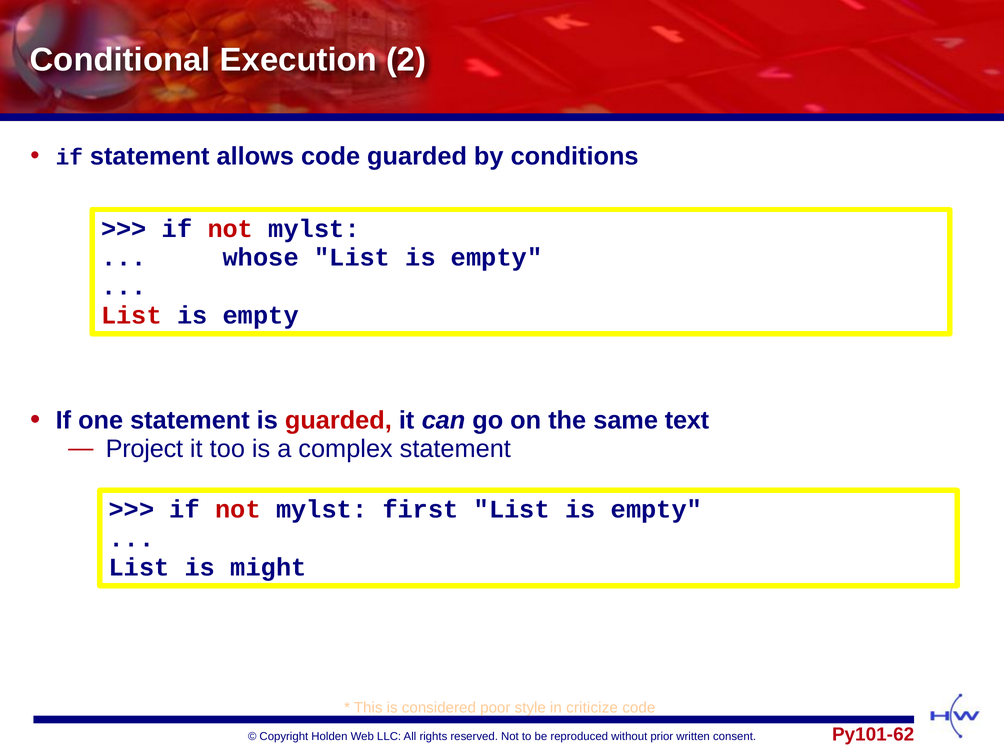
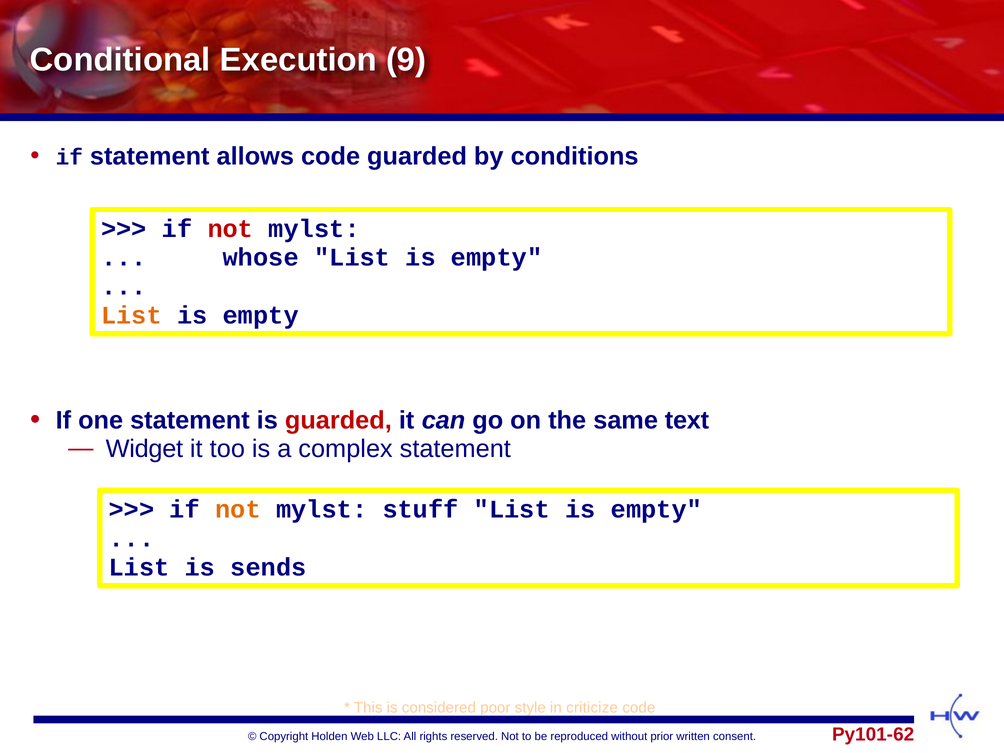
2: 2 -> 9 (406, 60)
List colour: red -> orange (131, 315)
Project: Project -> Widget (144, 449)
not colour: red -> orange (238, 510)
first: first -> stuff (421, 510)
might: might -> sends (268, 567)
